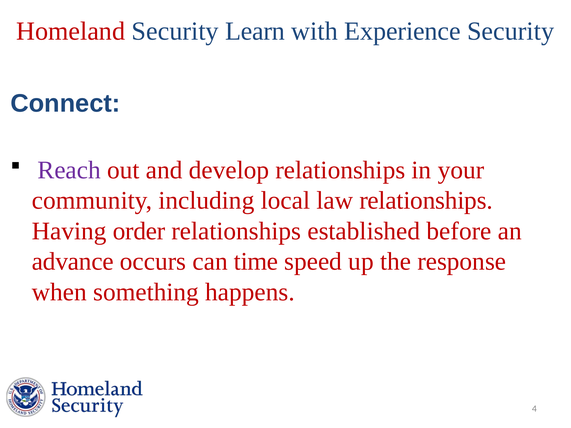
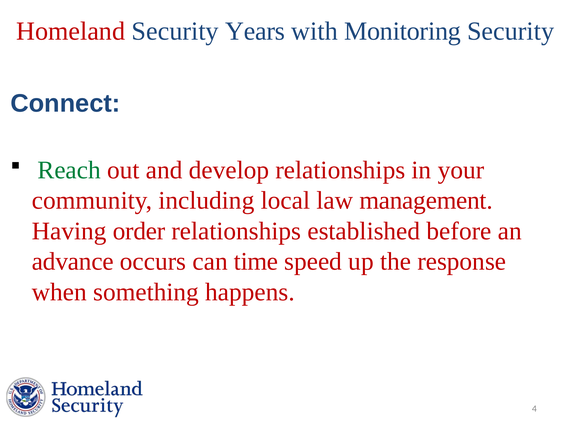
Learn: Learn -> Years (255, 31)
Experience: Experience -> Monitoring (403, 31)
Reach colour: purple -> green (69, 170)
law relationships: relationships -> management (426, 201)
